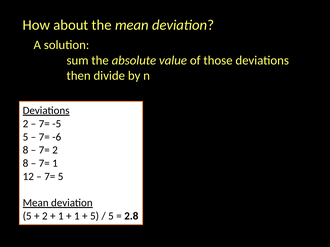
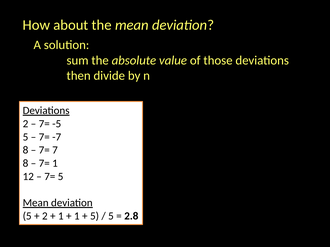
-6: -6 -> -7 (57, 137)
7= 2: 2 -> 7 (55, 150)
